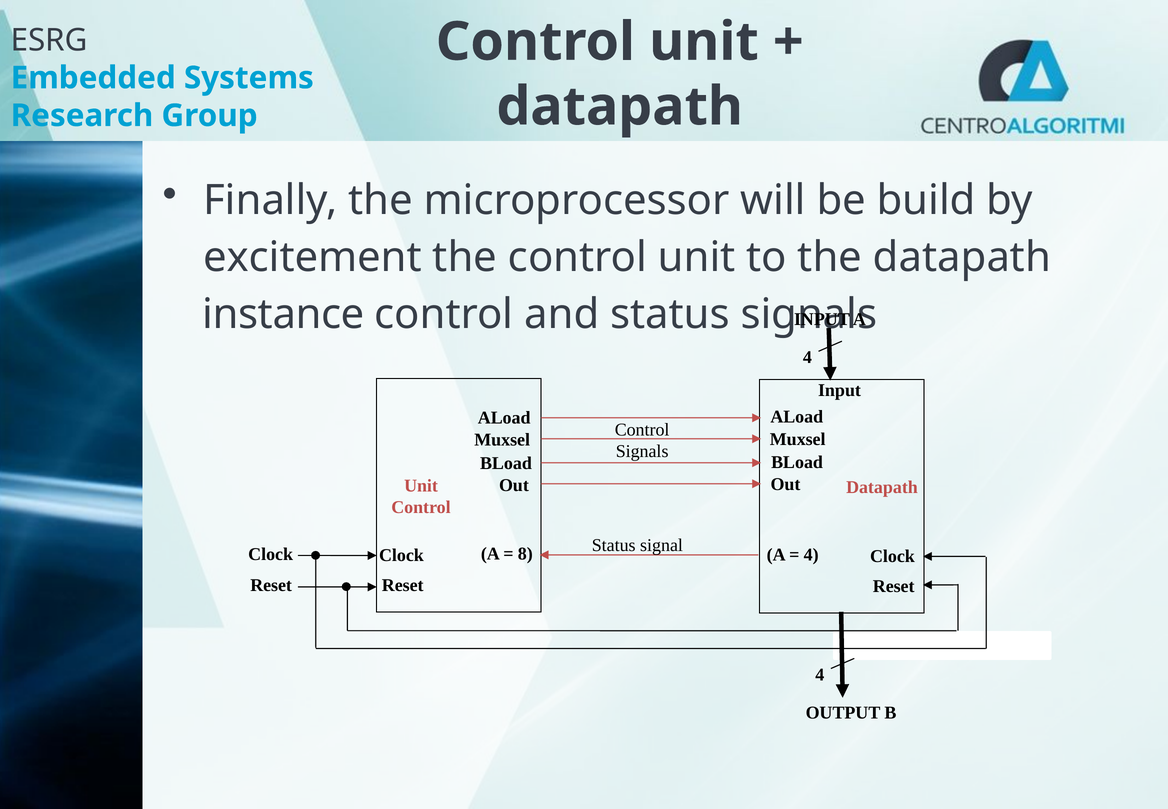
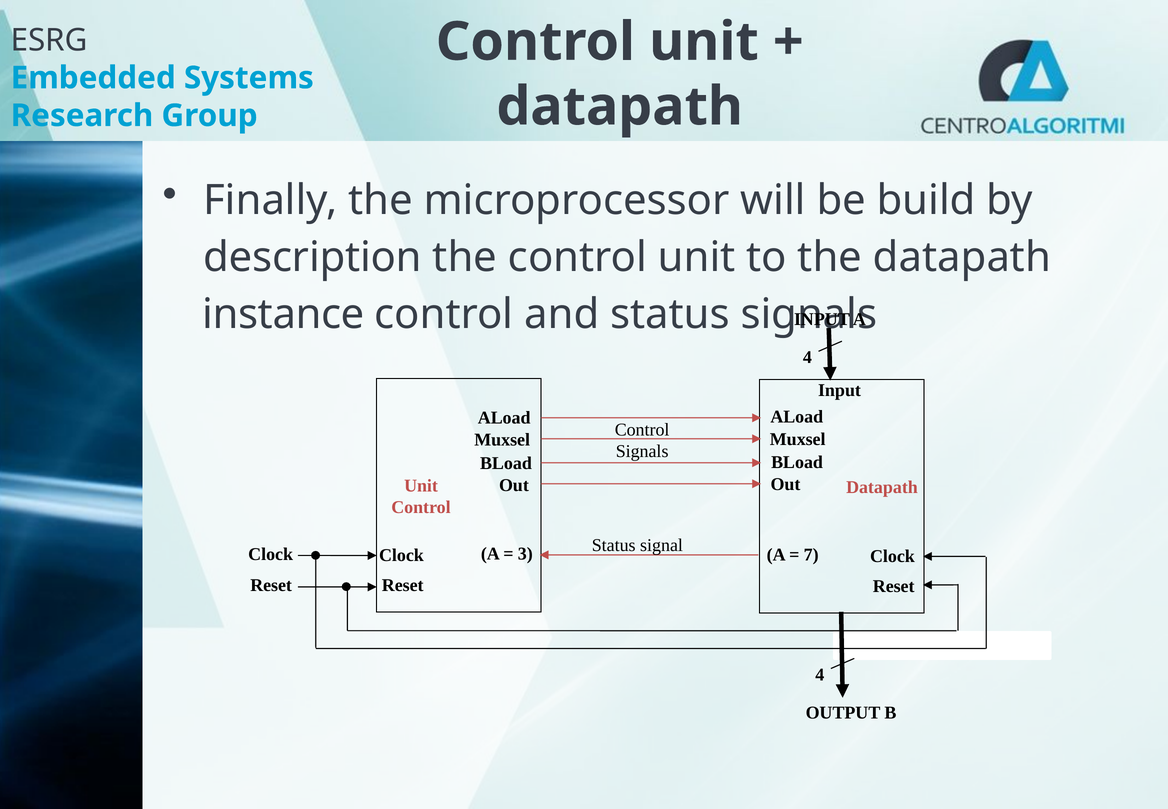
excitement: excitement -> description (313, 257)
8: 8 -> 3 (525, 553)
4: 4 -> 7 (811, 554)
